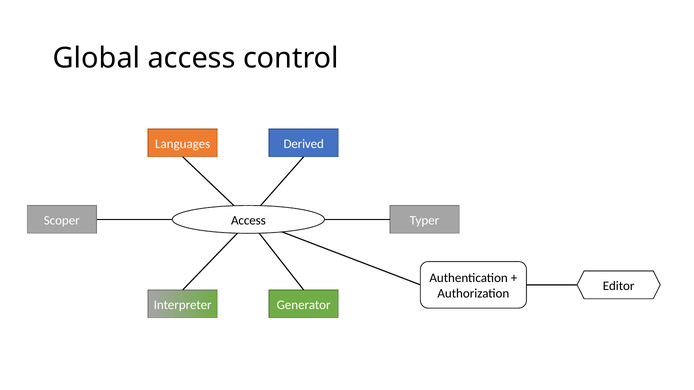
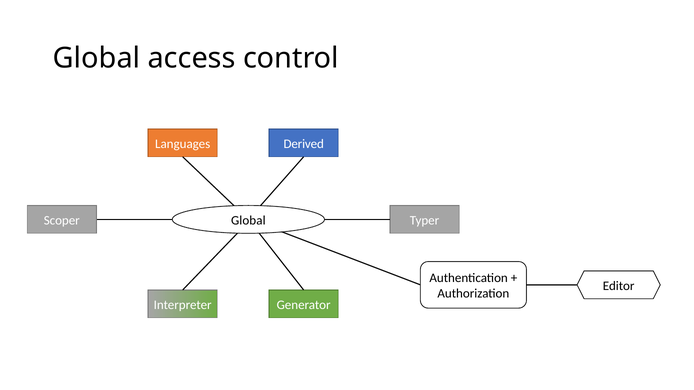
Access: Access -> Global (248, 221)
